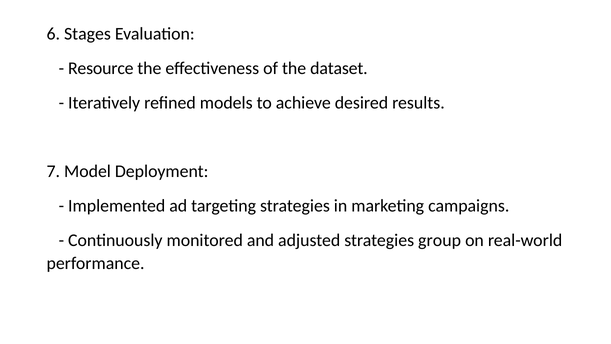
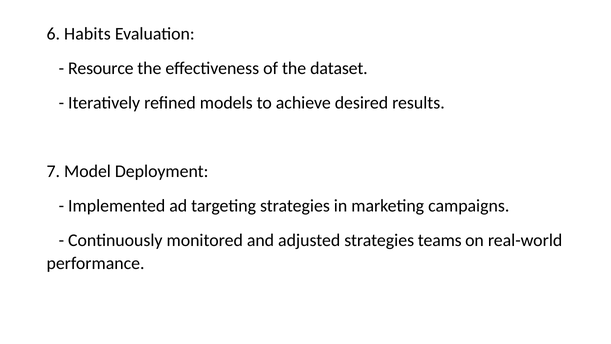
Stages: Stages -> Habits (87, 34)
group: group -> teams (440, 240)
